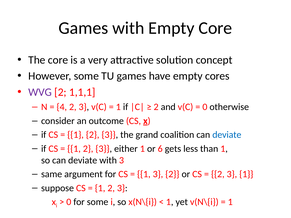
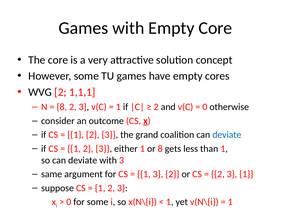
WVG colour: purple -> black (40, 92)
4: 4 -> 8 (62, 107)
or 6: 6 -> 8 (160, 149)
